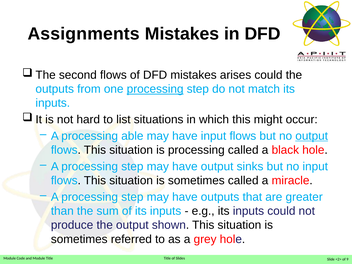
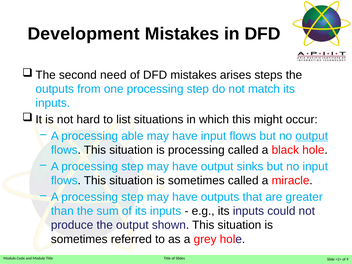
Assignments: Assignments -> Development (84, 34)
second flows: flows -> need (113, 75)
arises could: could -> steps (268, 75)
processing underline: present -> none (155, 89)
